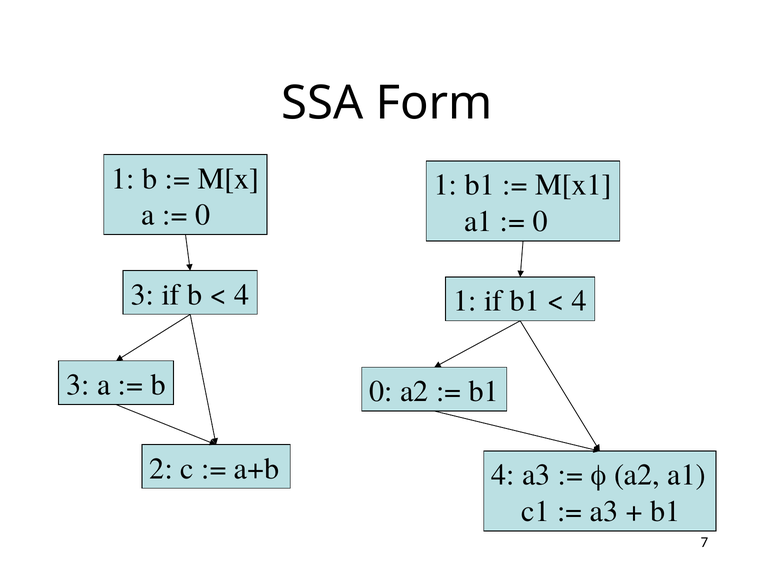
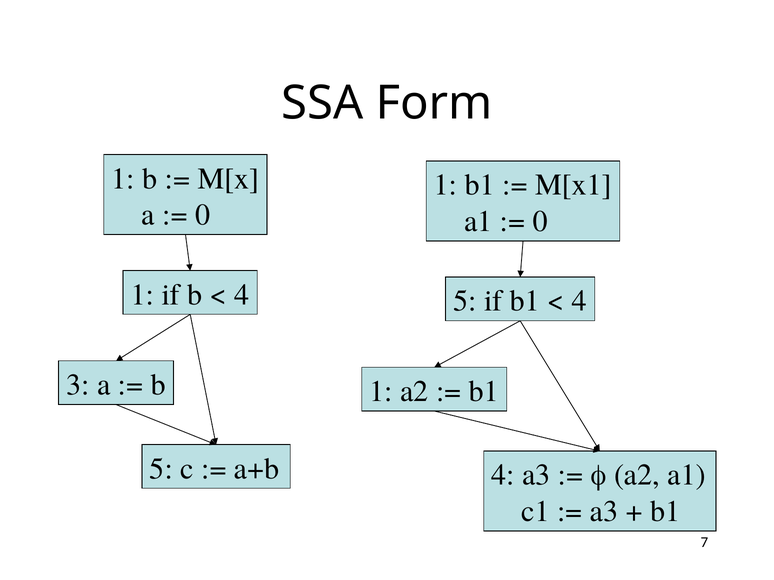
3: 3 -> 1 (142, 295)
1: 1 -> 5 (465, 301)
0: 0 -> 1 (381, 392)
2: 2 -> 5 (161, 469)
